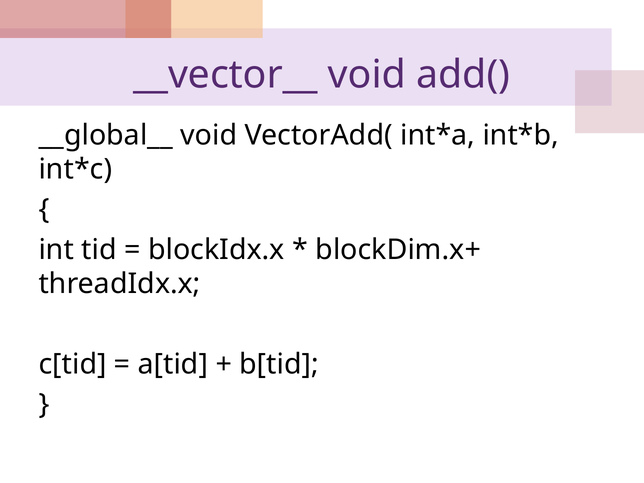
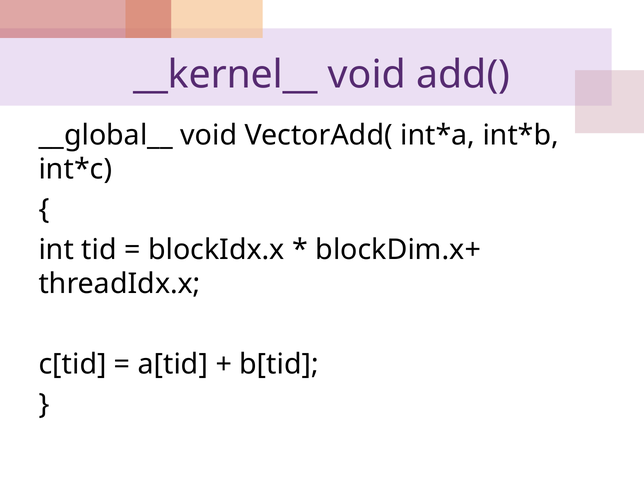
__vector__: __vector__ -> __kernel__ (225, 75)
